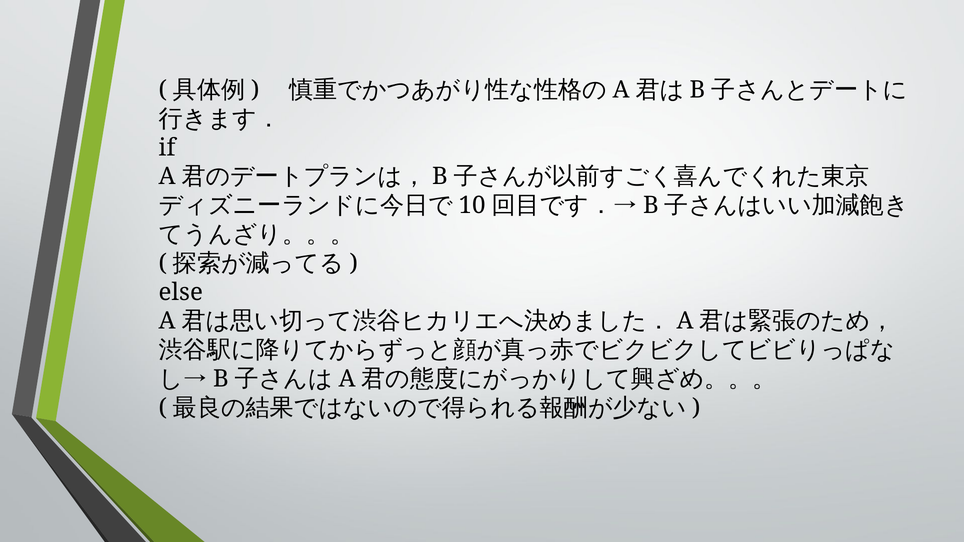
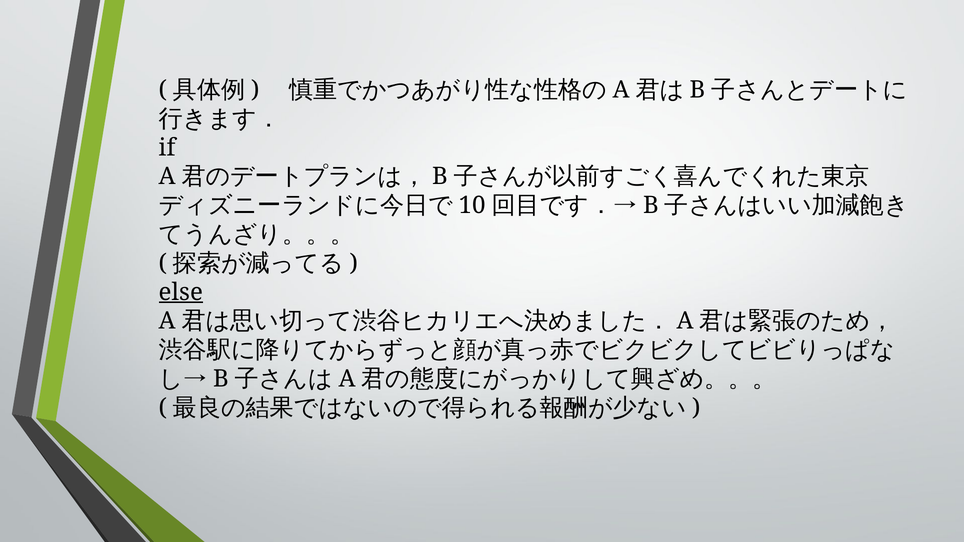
else underline: none -> present (181, 292)
